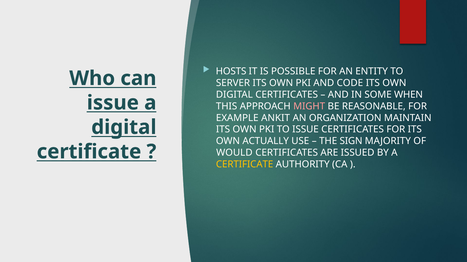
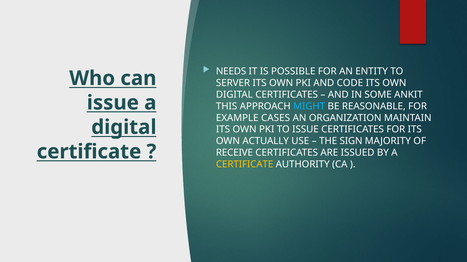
HOSTS: HOSTS -> NEEDS (231, 71)
WHEN: WHEN -> ANKIT (408, 95)
MIGHT colour: pink -> light blue (309, 106)
ANKIT: ANKIT -> CASES (276, 118)
WOULD: WOULD -> RECEIVE (234, 153)
